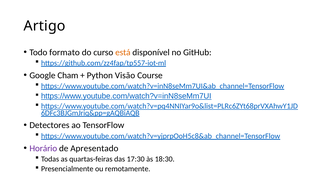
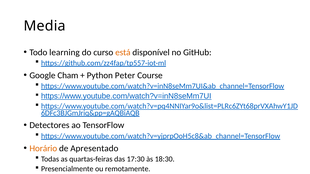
Artigo: Artigo -> Media (45, 26)
formato: formato -> learning (65, 52)
Visão: Visão -> Peter (125, 75)
Horário colour: purple -> orange (43, 149)
